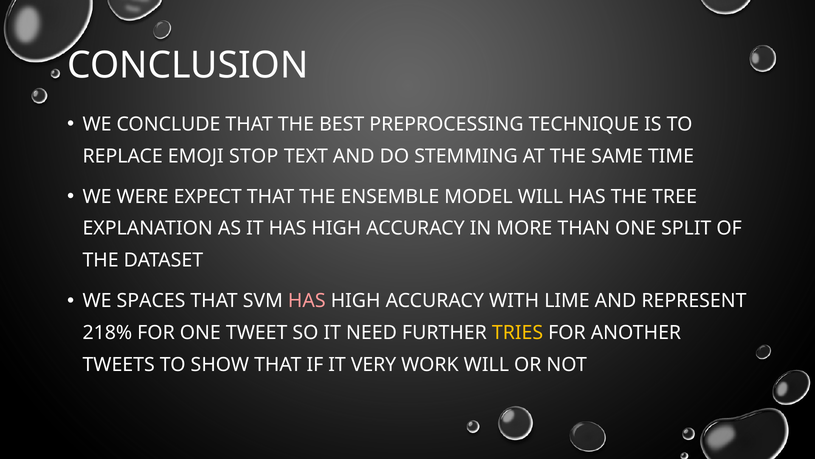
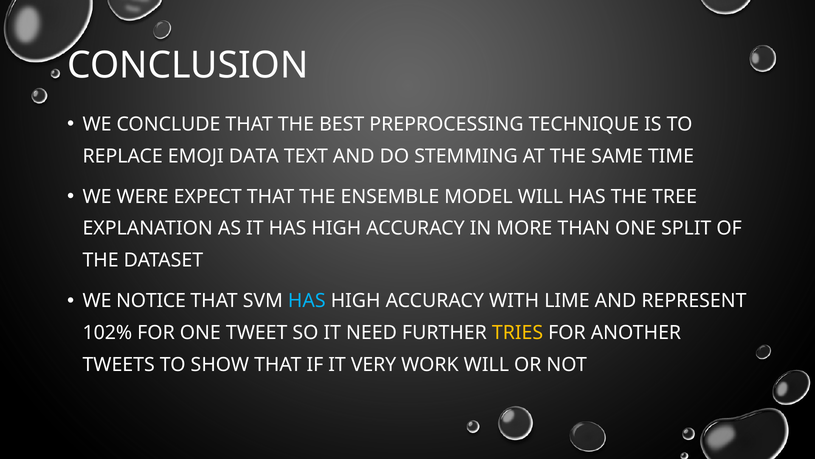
STOP: STOP -> DATA (254, 156)
SPACES: SPACES -> NOTICE (151, 301)
HAS colour: pink -> light blue (307, 301)
218%: 218% -> 102% (107, 332)
